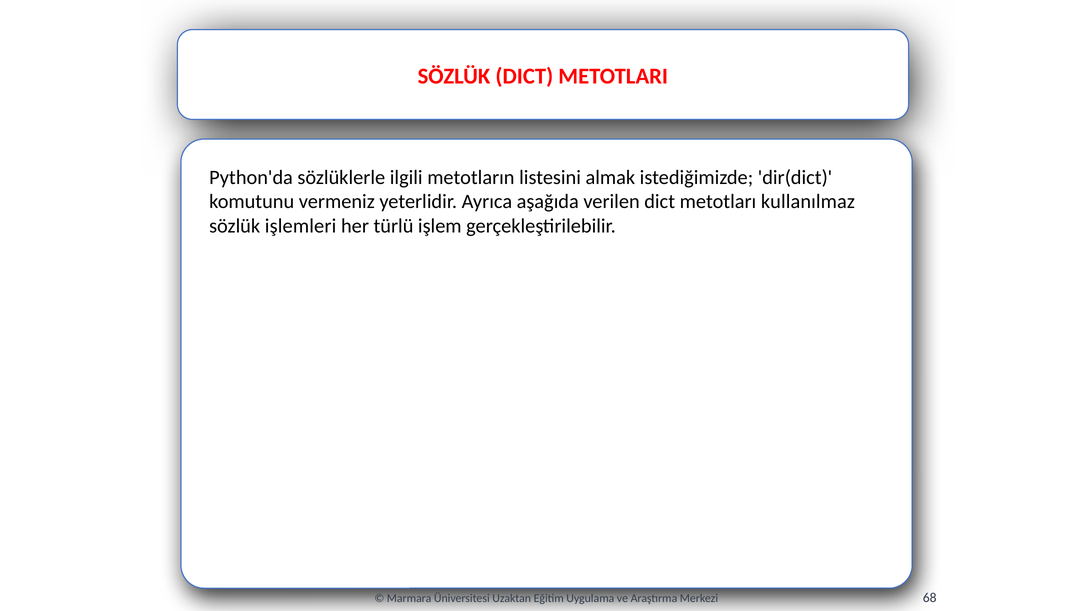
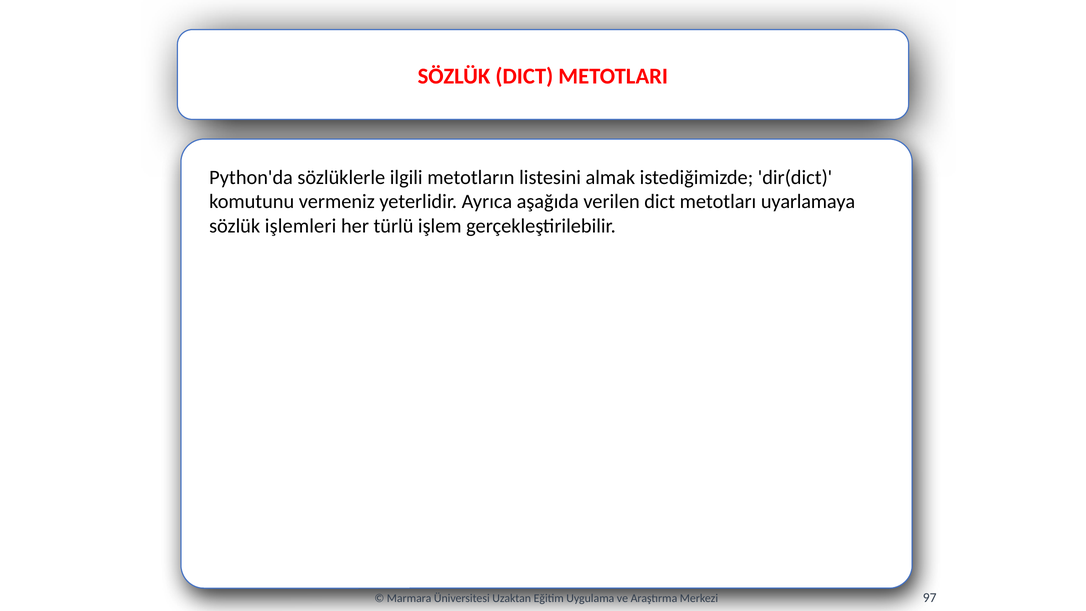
kullanılmaz: kullanılmaz -> uyarlamaya (808, 202)
68: 68 -> 97 (930, 598)
